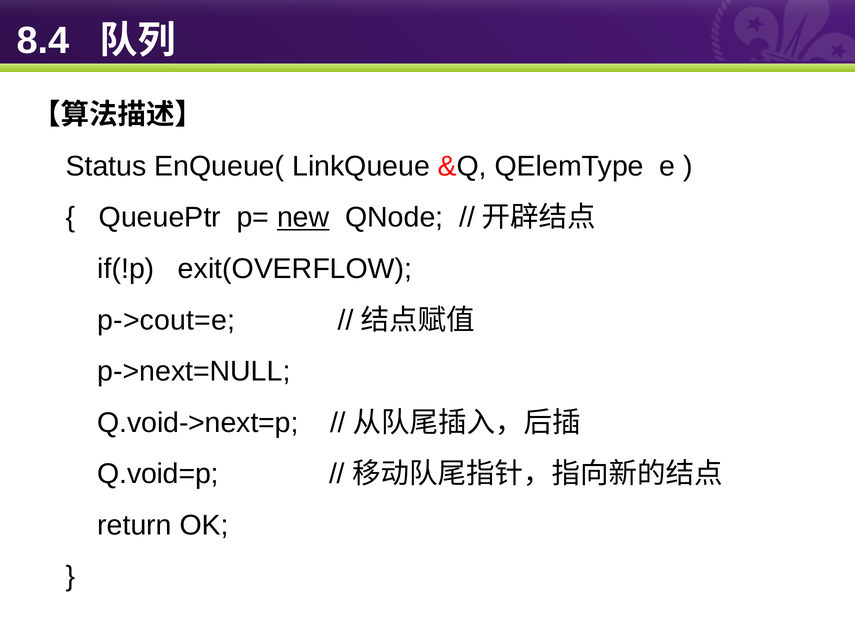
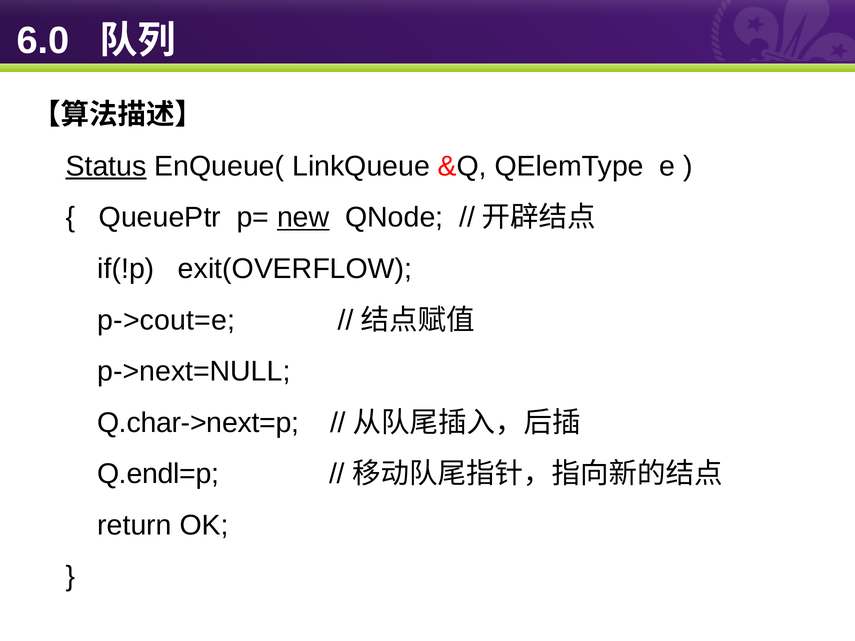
8.4: 8.4 -> 6.0 (43, 41)
Status underline: none -> present (106, 166)
Q.void->next=p: Q.void->next=p -> Q.char->next=p (198, 423)
Q.void=p: Q.void=p -> Q.endl=p (158, 474)
